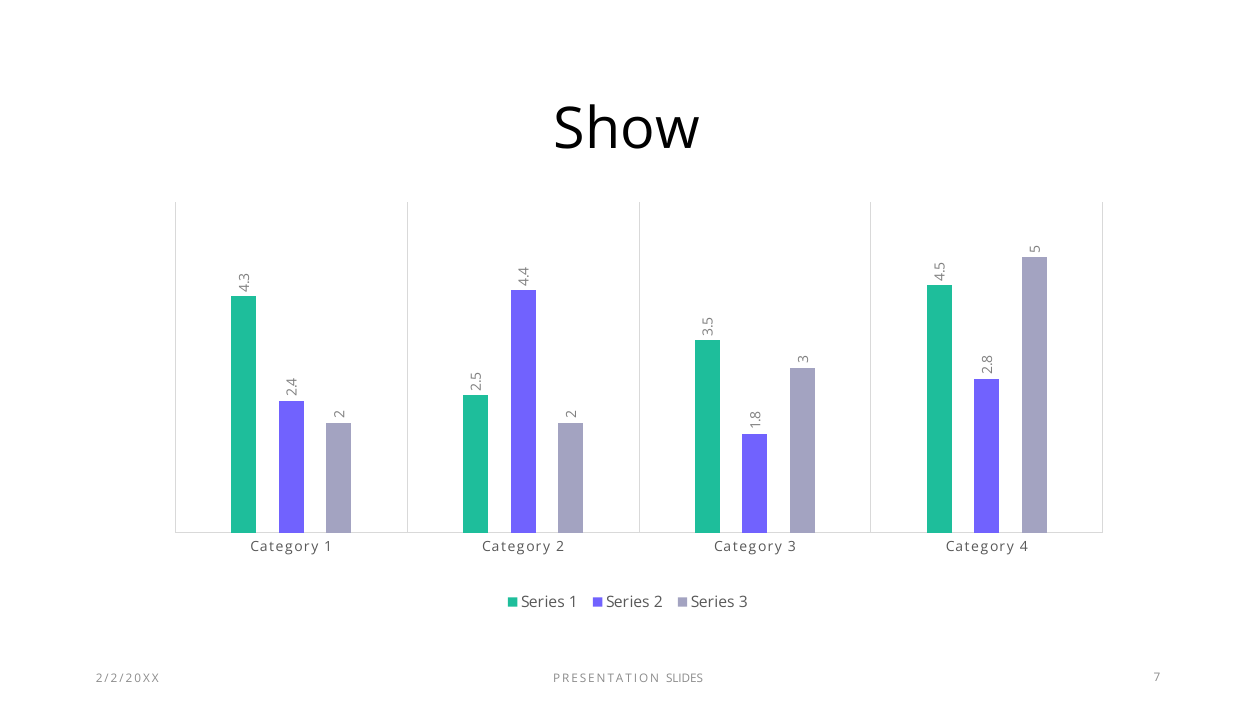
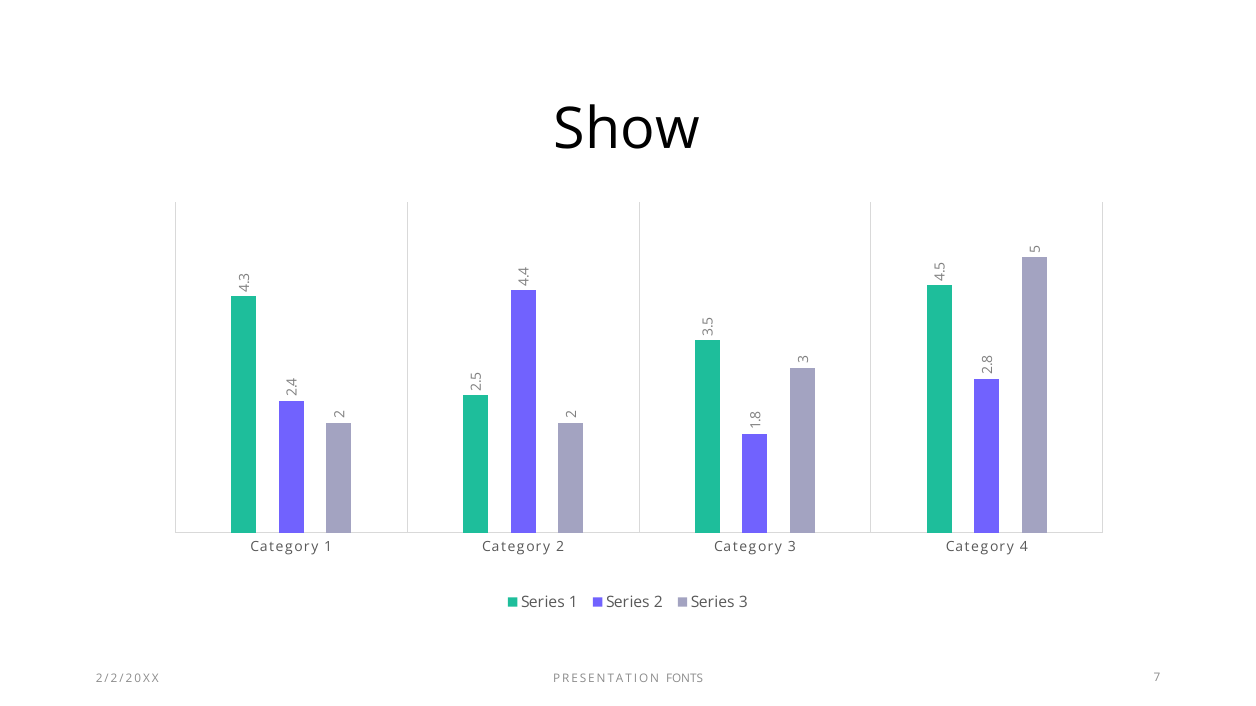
SLIDES: SLIDES -> FONTS (685, 679)
